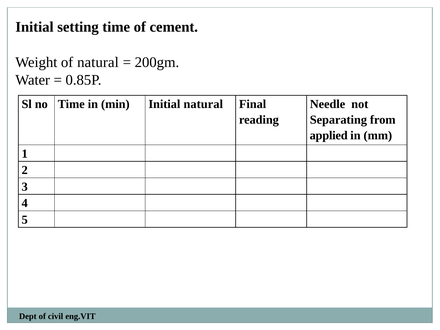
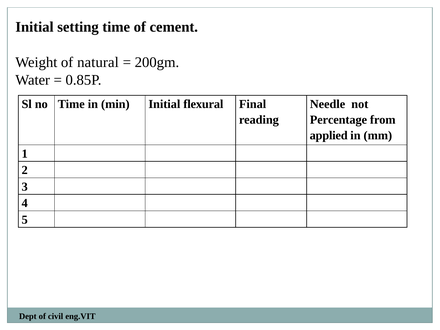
Initial natural: natural -> flexural (203, 104)
Separating: Separating -> Percentage (338, 120)
